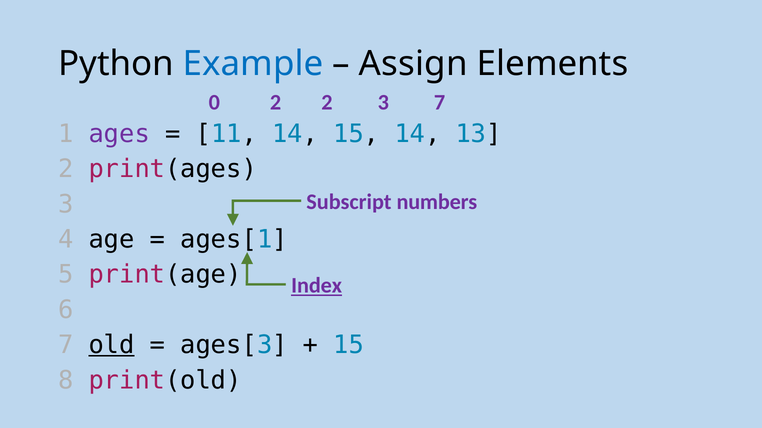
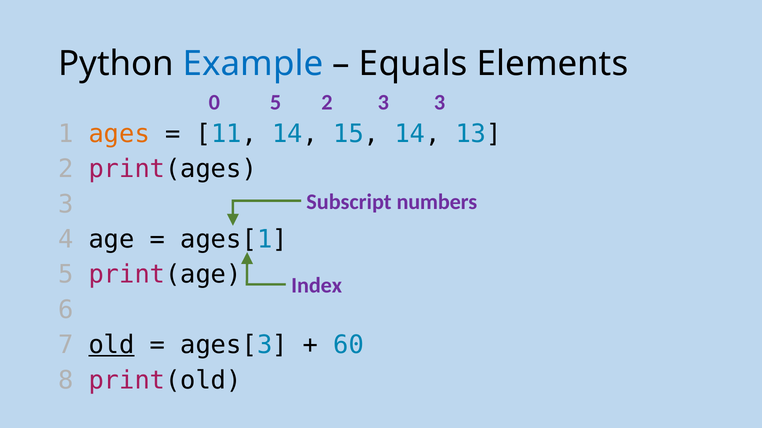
Assign: Assign -> Equals (413, 64)
0 2: 2 -> 5 (276, 103)
3 7: 7 -> 3 (440, 103)
ages colour: purple -> orange (119, 134)
Index underline: present -> none (317, 286)
15: 15 -> 60 (349, 346)
